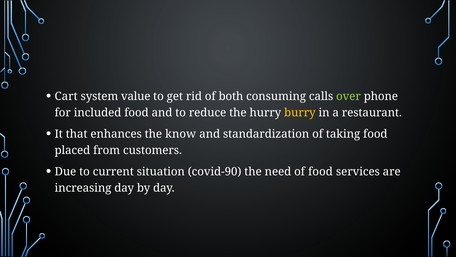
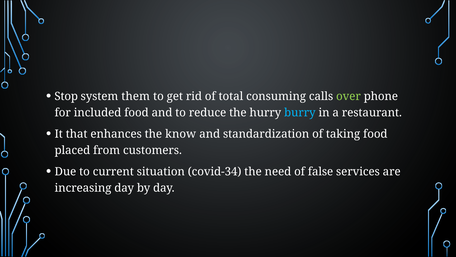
Cart: Cart -> Stop (66, 96)
value: value -> them (136, 96)
both: both -> total (231, 96)
burry colour: yellow -> light blue (300, 113)
covid-90: covid-90 -> covid-34 (215, 171)
of food: food -> false (321, 171)
